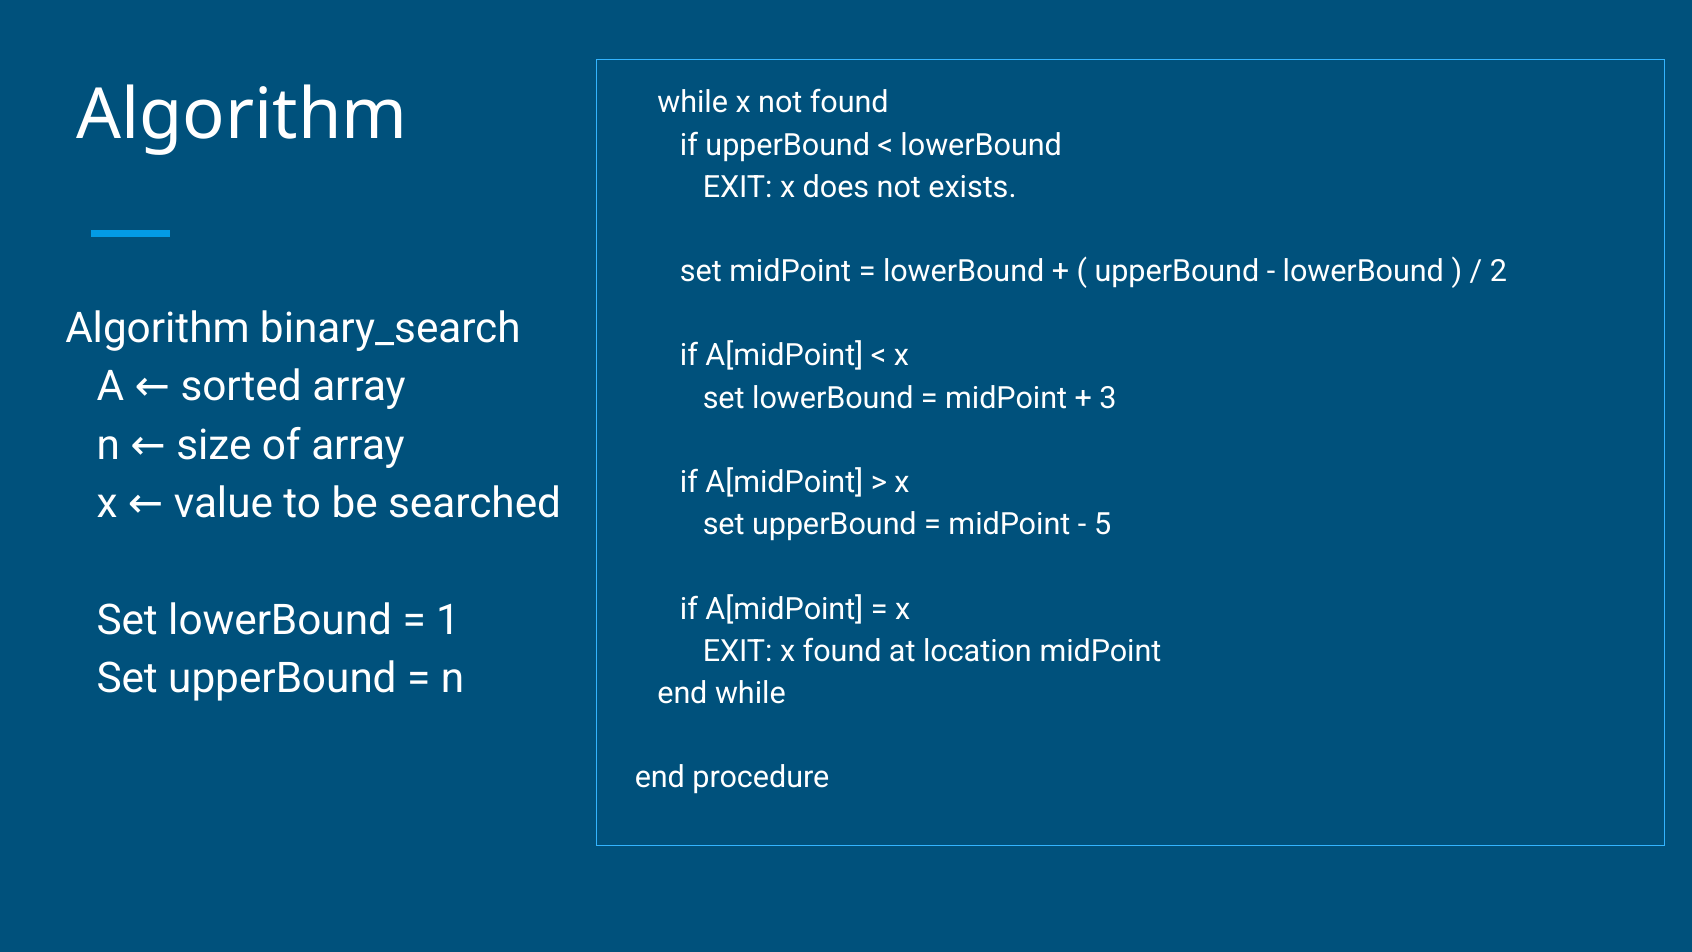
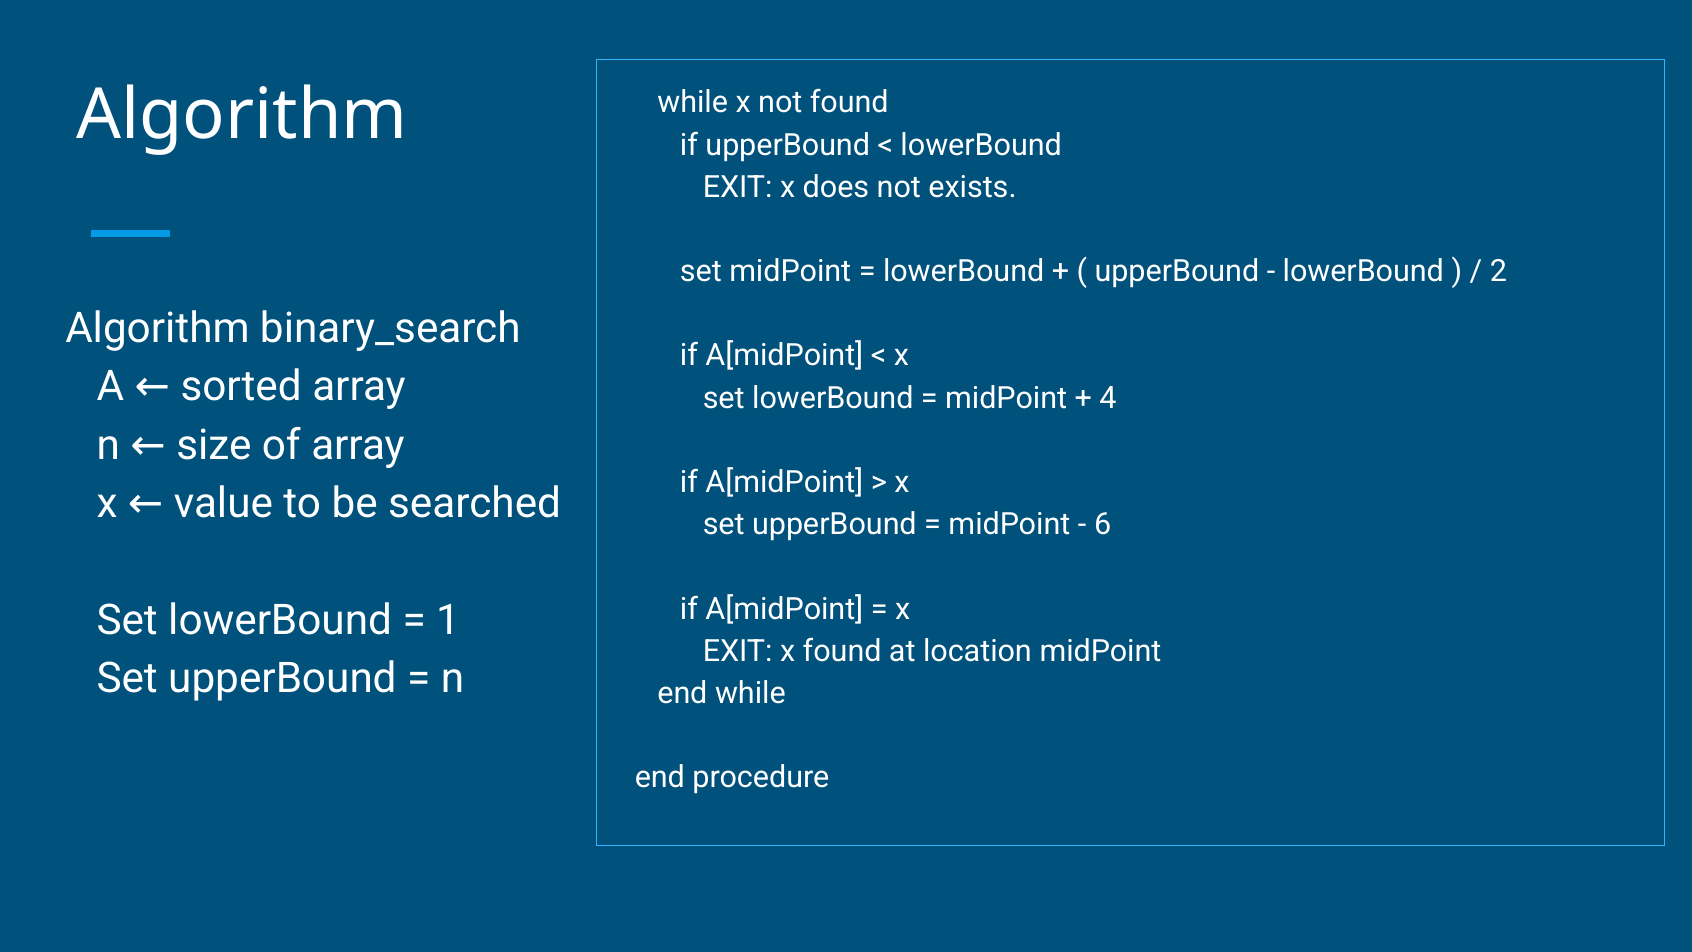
3: 3 -> 4 (1108, 398)
5: 5 -> 6 (1103, 524)
